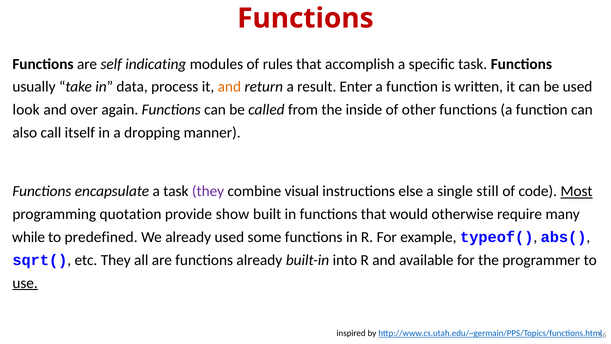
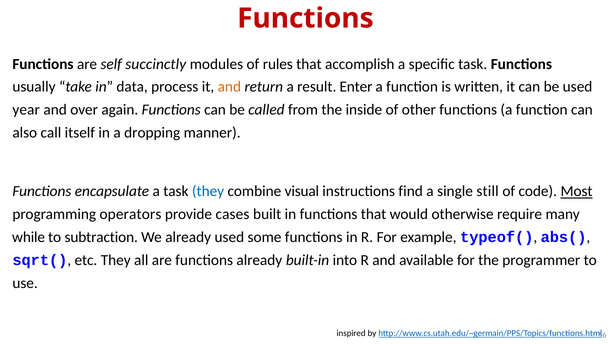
indicating: indicating -> succinctly (156, 64)
look: look -> year (26, 110)
they colour: purple -> blue (208, 191)
else: else -> find (411, 191)
quotation: quotation -> operators (130, 214)
show: show -> cases (232, 214)
predefined: predefined -> subtraction (101, 237)
use underline: present -> none (25, 283)
